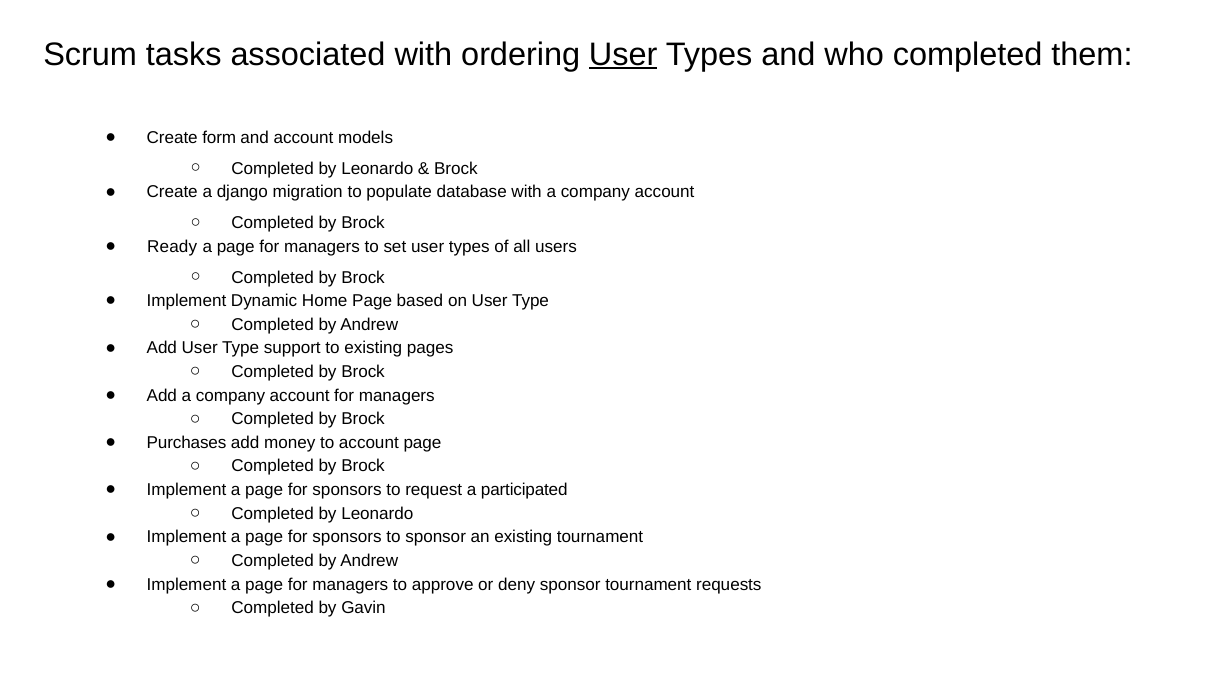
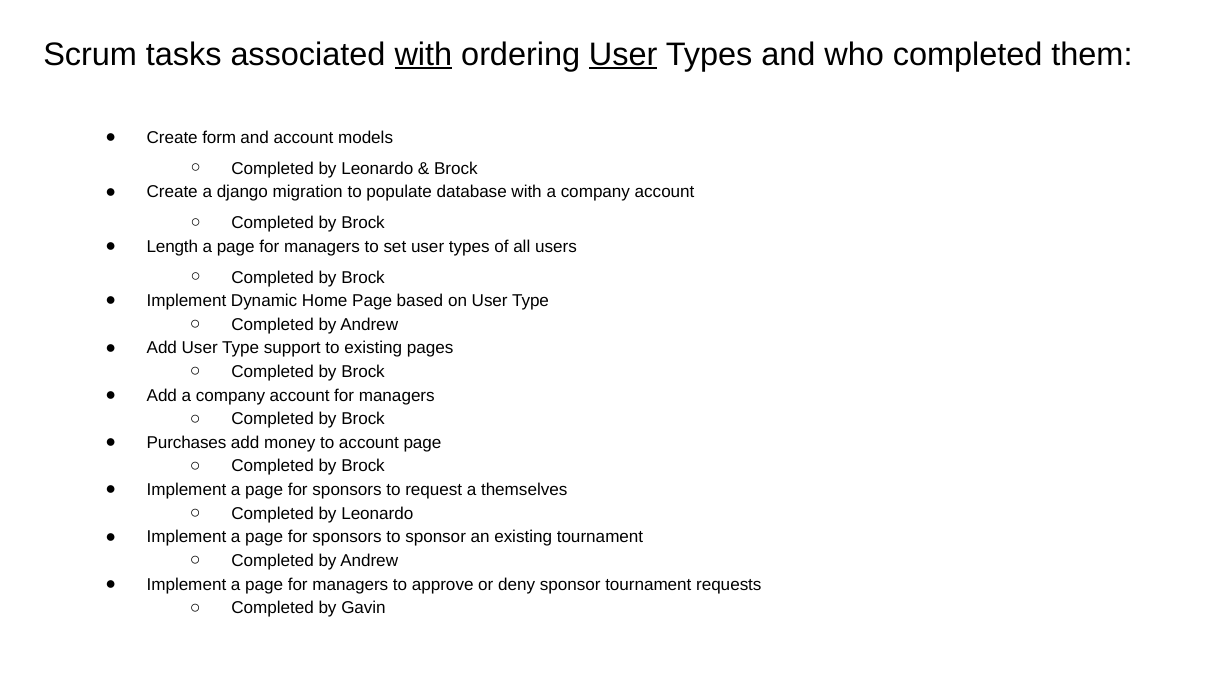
with underline: none -> present (423, 54)
Ready: Ready -> Length (172, 247)
participated: participated -> themselves (524, 490)
